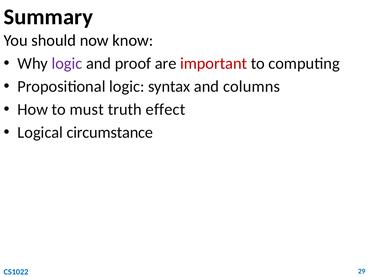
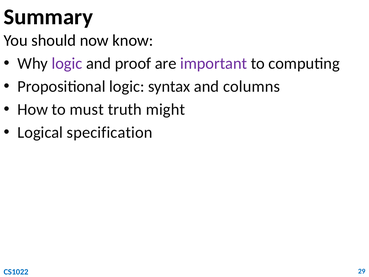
important colour: red -> purple (214, 63)
effect: effect -> might (165, 109)
circumstance: circumstance -> specification (110, 132)
